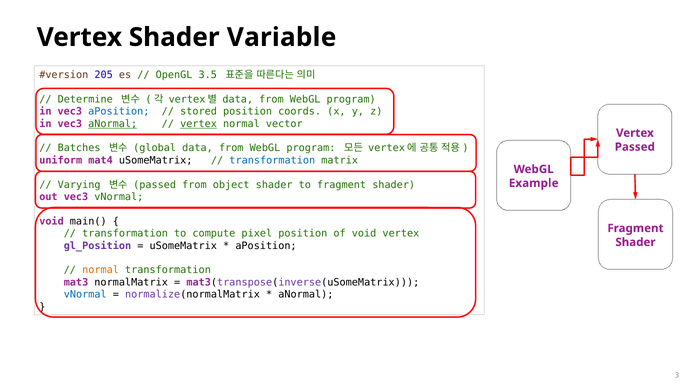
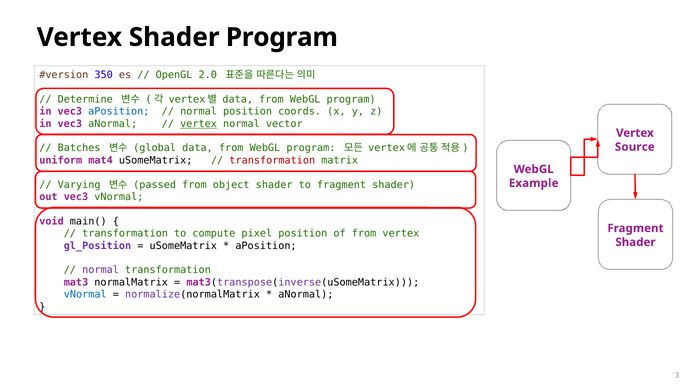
Shader Variable: Variable -> Program (282, 37)
205: 205 -> 350 (104, 75)
3.5: 3.5 -> 2.0 (208, 75)
stored: stored -> normal (199, 112)
aNormal underline: present -> none (113, 124)
Passed: Passed -> Source (635, 147)
transformation colour: blue -> red (272, 160)
of void: void -> from (364, 234)
normal colour: orange -> purple (101, 270)
